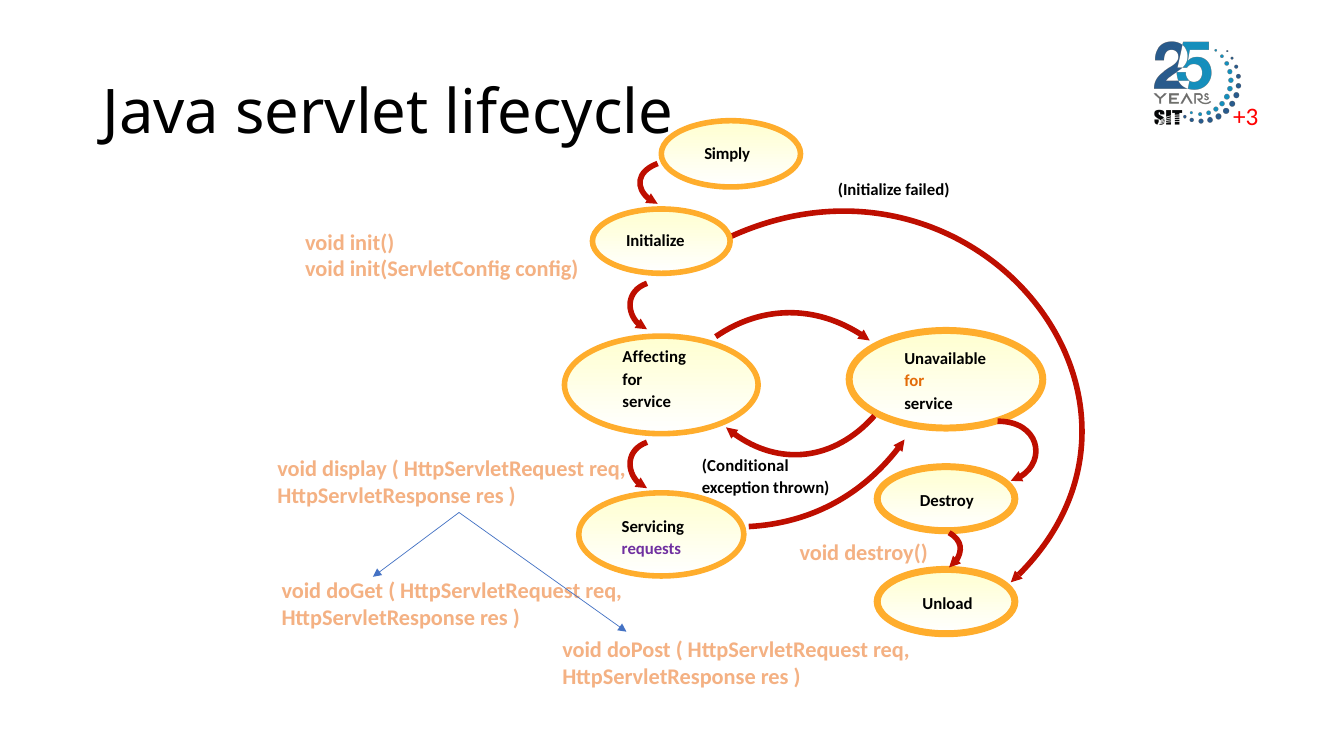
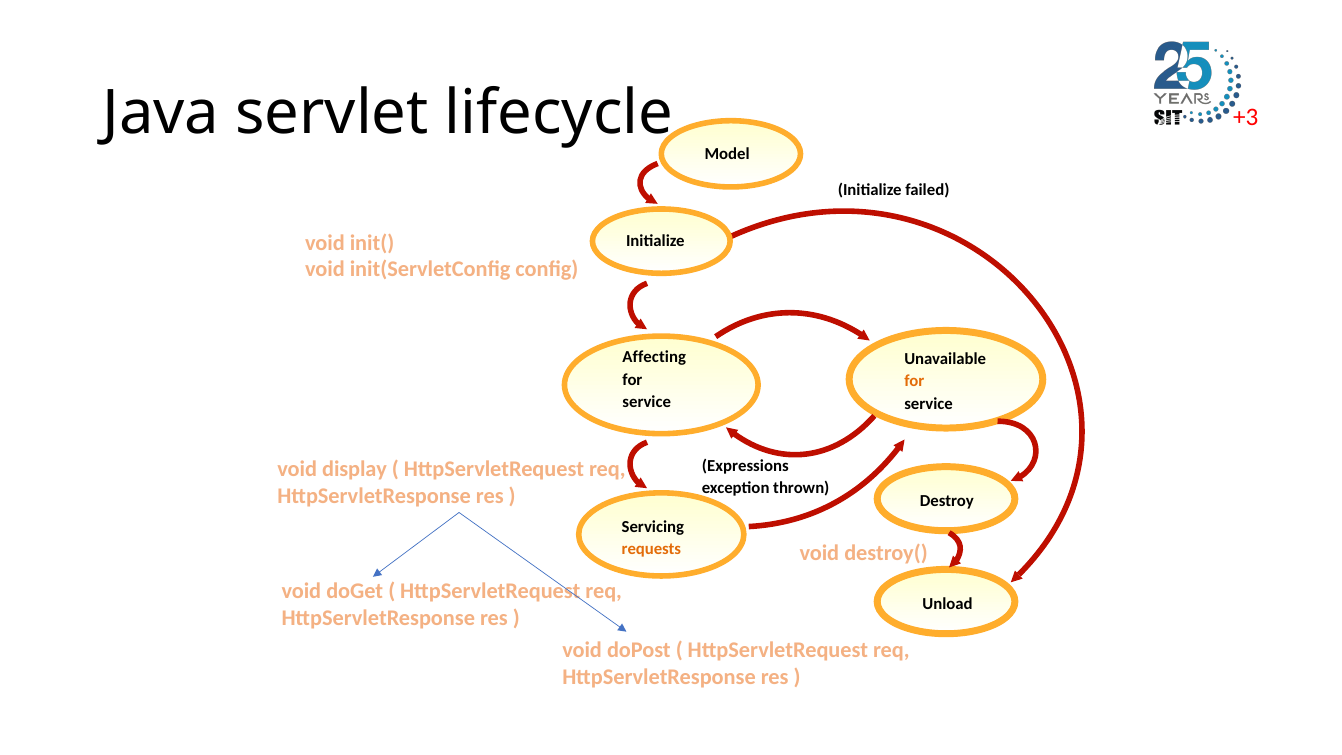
Simply: Simply -> Model (727, 154)
Conditional: Conditional -> Expressions (745, 466)
requests colour: purple -> orange (651, 549)
